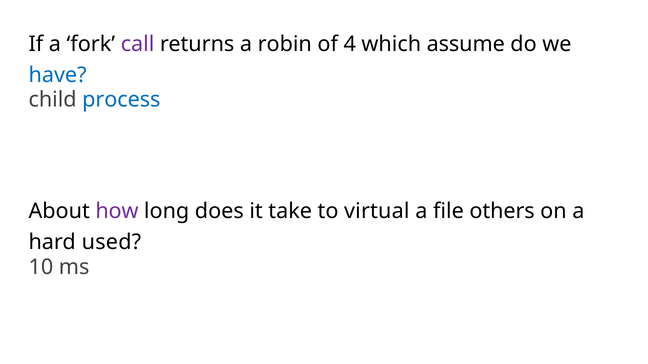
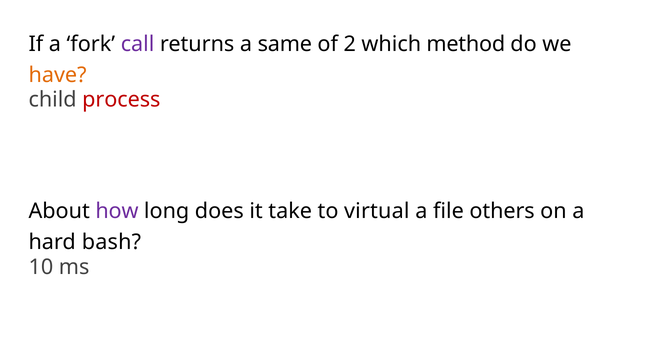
robin: robin -> same (285, 44)
4: 4 -> 2 (350, 44)
assume: assume -> method (466, 44)
have colour: blue -> orange (58, 75)
process colour: blue -> red (121, 100)
used: used -> bash (111, 243)
